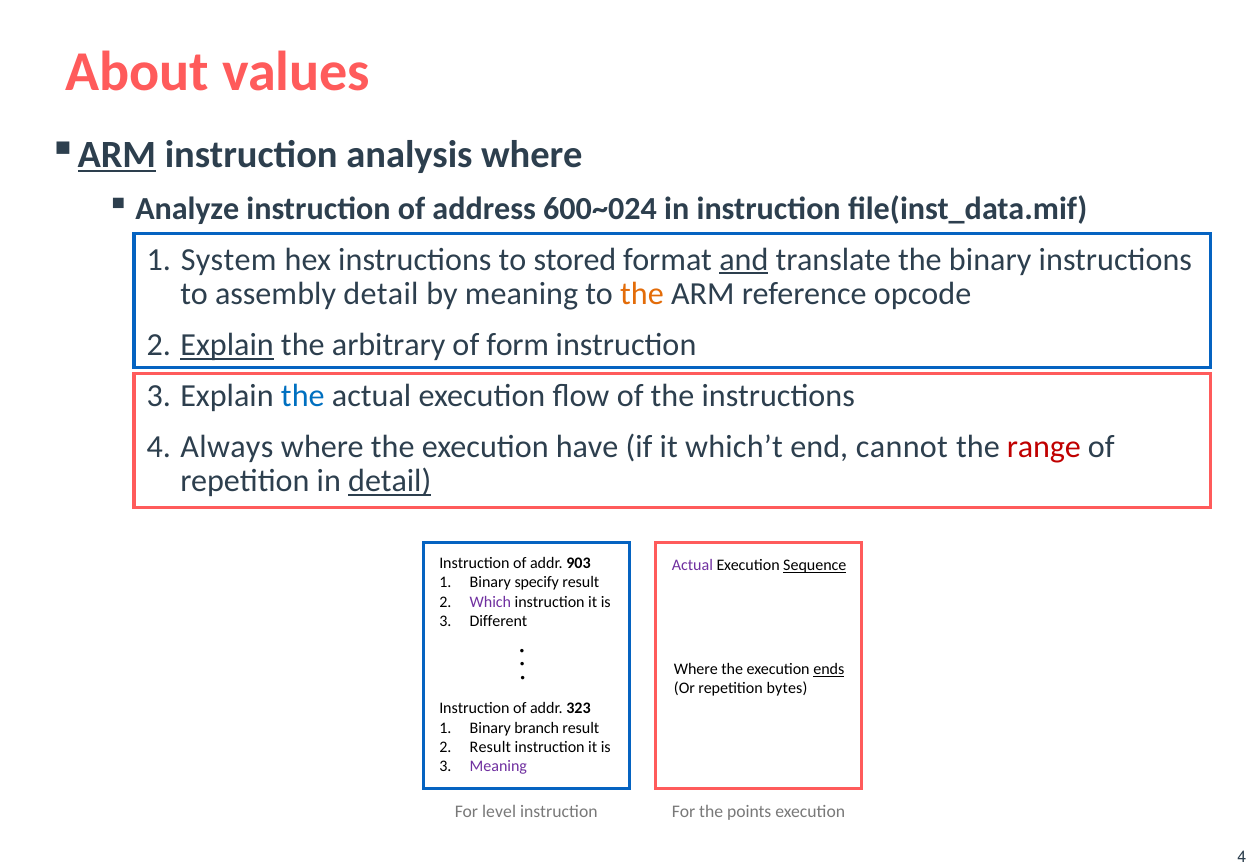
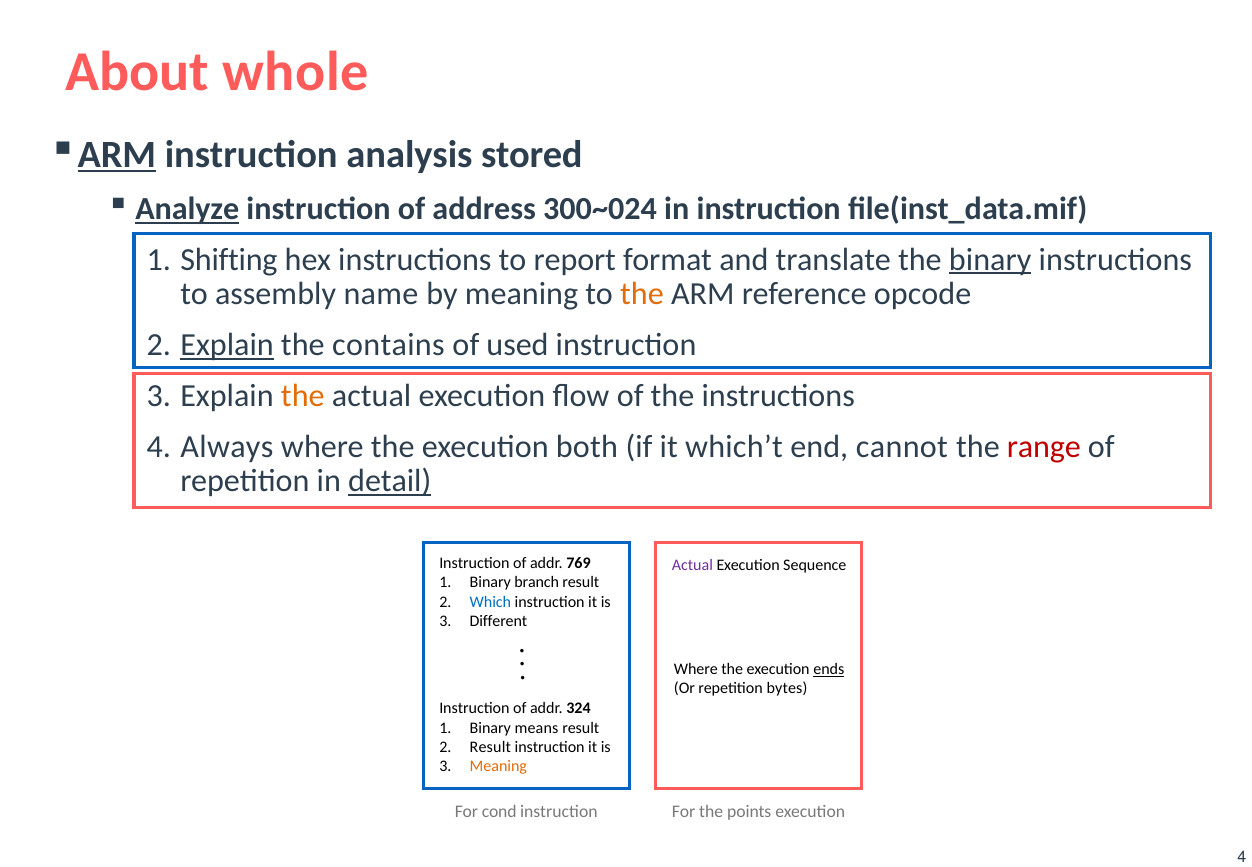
values: values -> whole (295, 72)
analysis where: where -> stored (532, 155)
Analyze underline: none -> present (187, 209)
600~024: 600~024 -> 300~024 (600, 209)
System: System -> Shifting (229, 259)
stored: stored -> report (575, 259)
and underline: present -> none (744, 259)
binary underline: none -> present (990, 259)
assembly detail: detail -> name (381, 294)
arbitrary: arbitrary -> contains (388, 345)
form: form -> used (517, 345)
the colour: blue -> orange (303, 396)
have: have -> both (587, 446)
903: 903 -> 769 (578, 563)
Sequence underline: present -> none (815, 565)
specify: specify -> branch (537, 582)
Which colour: purple -> blue (490, 602)
323: 323 -> 324 (578, 708)
branch: branch -> means (537, 728)
Meaning colour: purple -> orange (498, 766)
level: level -> cond (499, 811)
